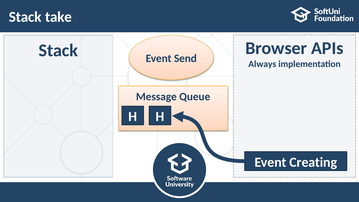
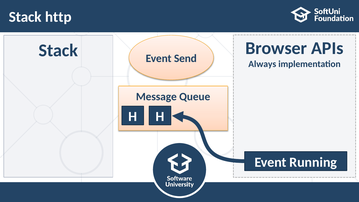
take: take -> http (58, 17)
Creating: Creating -> Running (313, 162)
